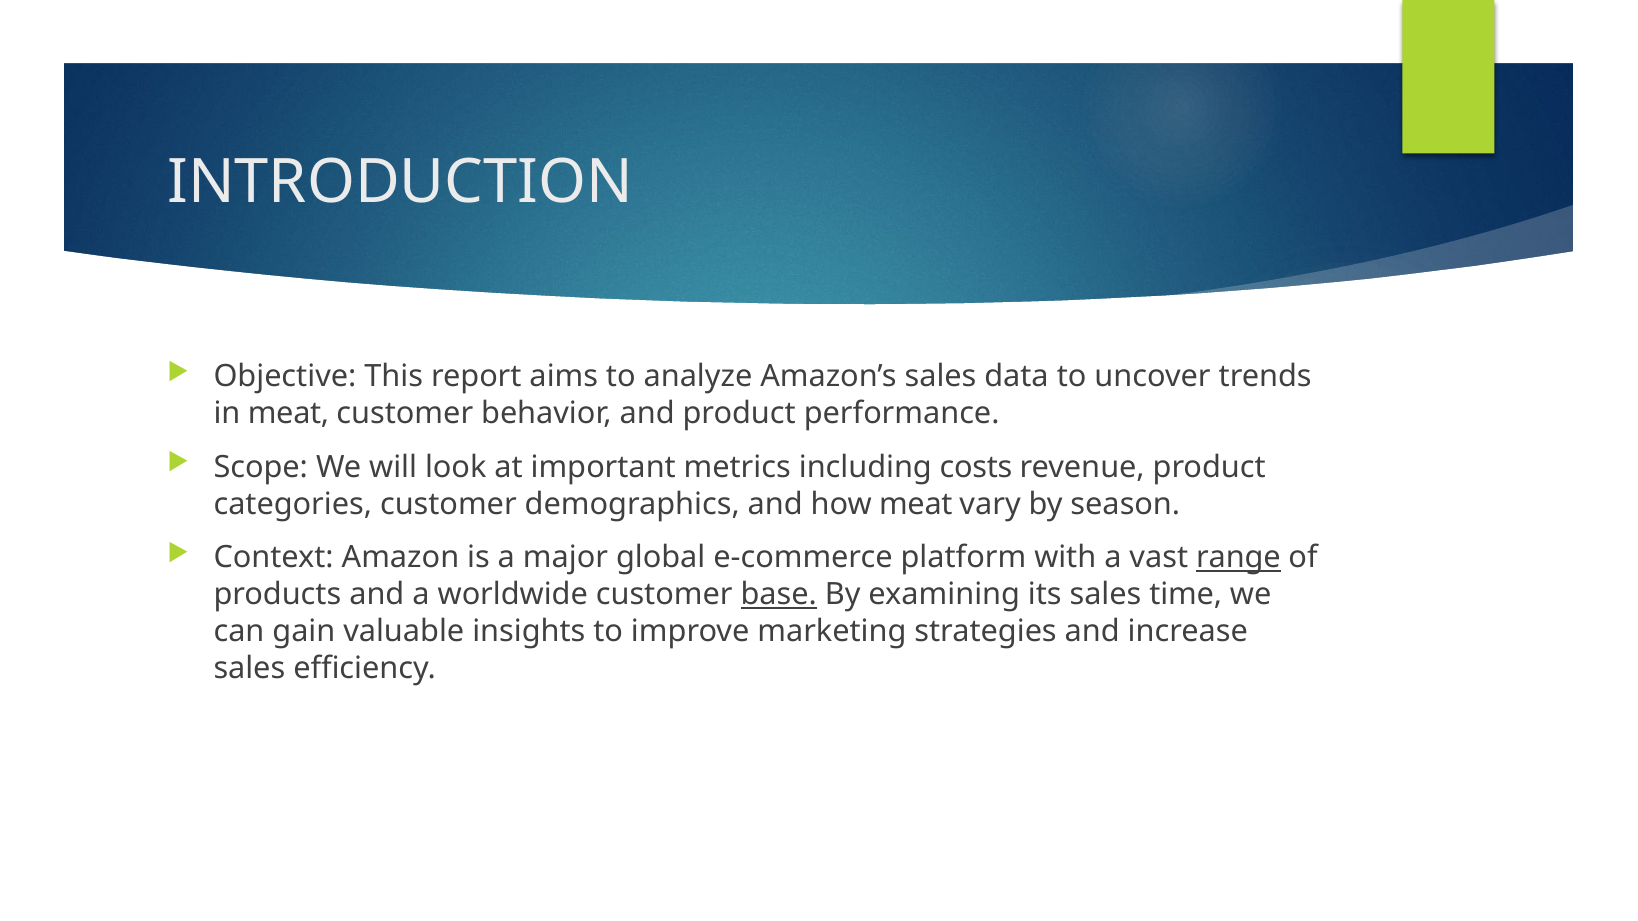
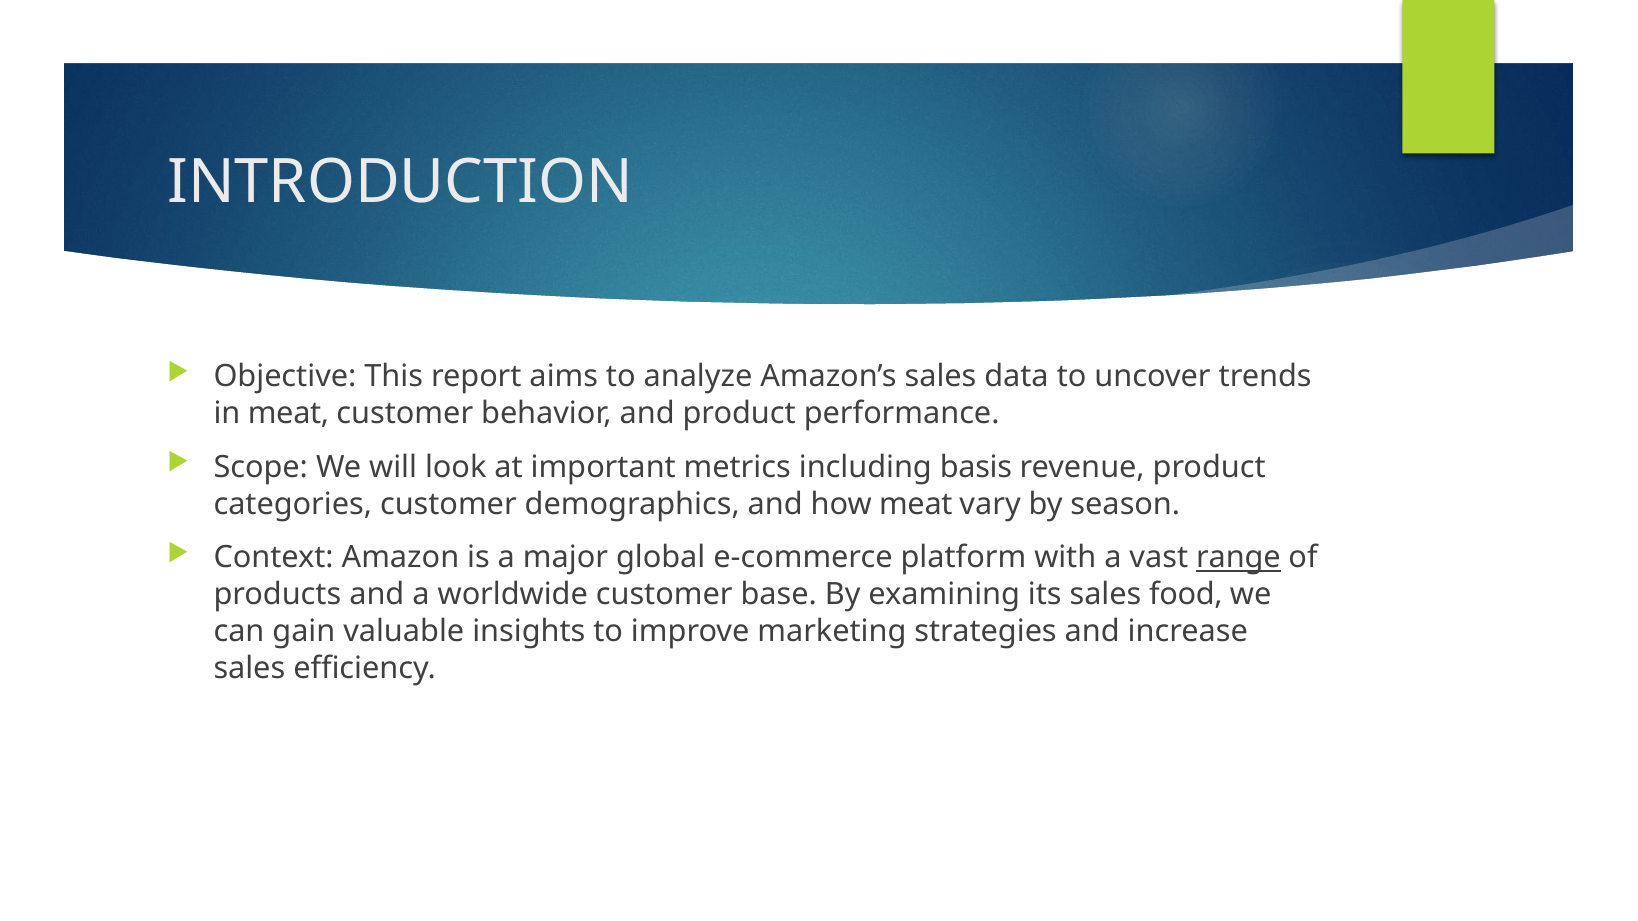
costs: costs -> basis (976, 467)
base underline: present -> none (779, 595)
time: time -> food (1186, 595)
